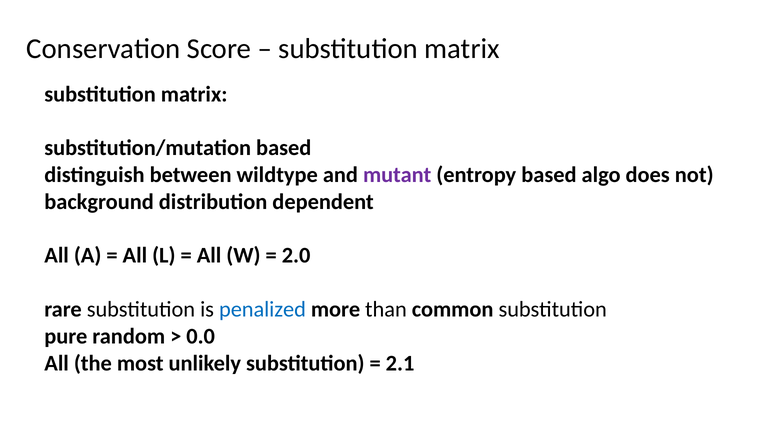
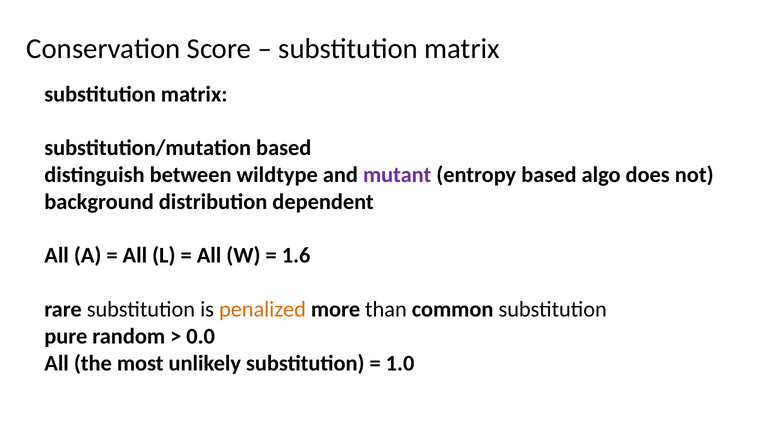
2.0: 2.0 -> 1.6 (296, 256)
penalized colour: blue -> orange (262, 309)
2.1: 2.1 -> 1.0 (400, 363)
